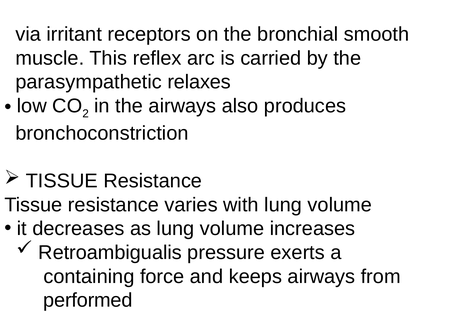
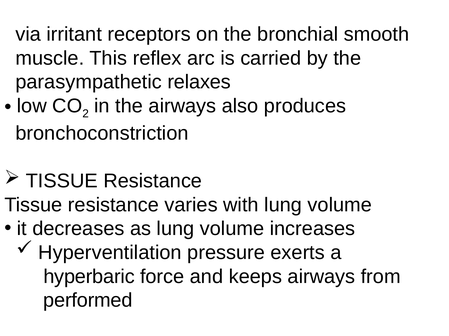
Retroambigualis: Retroambigualis -> Hyperventilation (110, 253)
containing: containing -> hyperbaric (89, 277)
